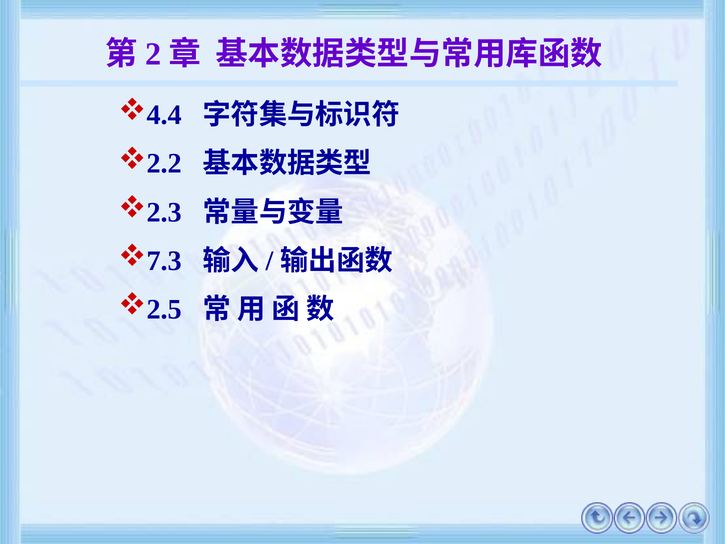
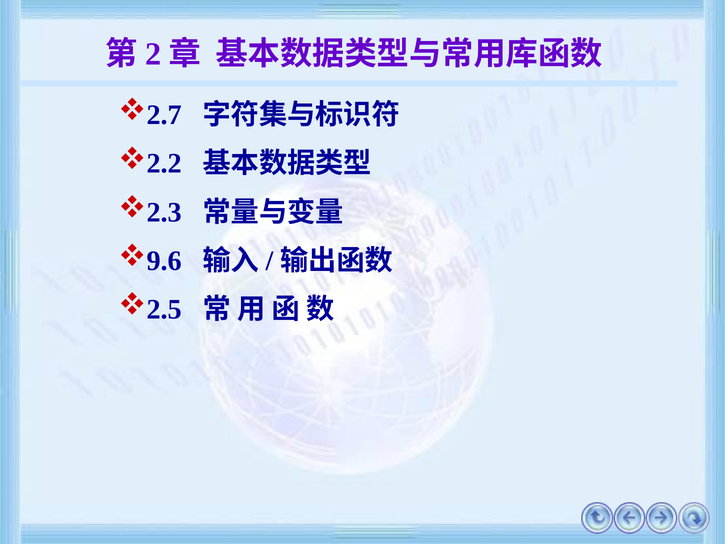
4.4: 4.4 -> 2.7 (164, 115)
7.3: 7.3 -> 9.6 (164, 261)
